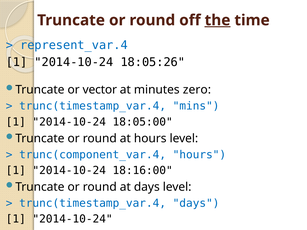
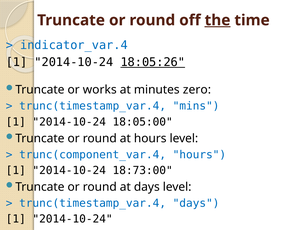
represent_var.4: represent_var.4 -> indicator_var.4 (74, 45)
18:05:26 underline: none -> present (153, 62)
vector: vector -> works (100, 90)
18:16:00: 18:16:00 -> 18:73:00 (143, 171)
